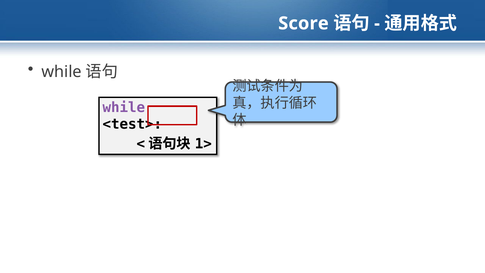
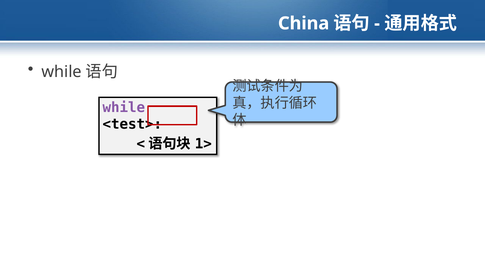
Score: Score -> China (304, 23)
